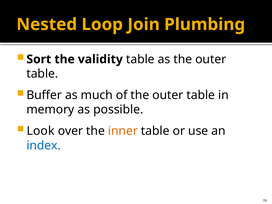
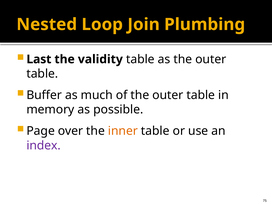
Sort: Sort -> Last (39, 59)
Look: Look -> Page (41, 131)
index colour: blue -> purple (44, 145)
